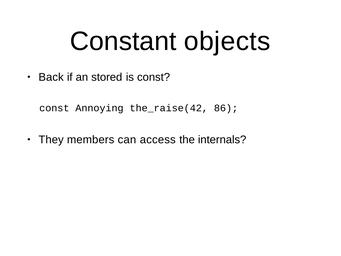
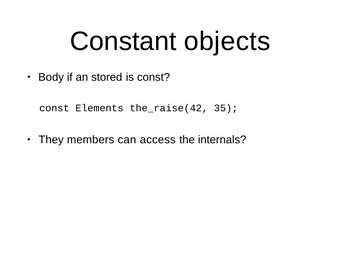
Back: Back -> Body (51, 77)
Annoying: Annoying -> Elements (99, 108)
86: 86 -> 35 (226, 108)
